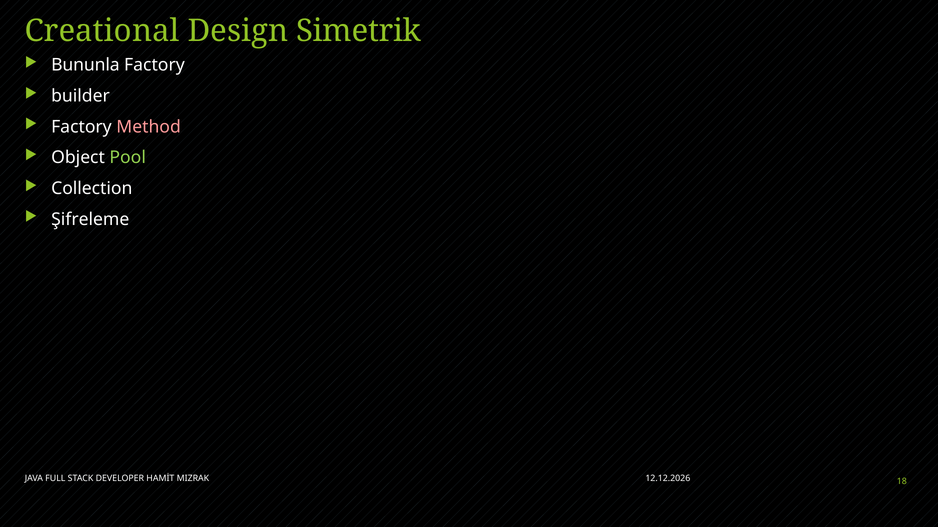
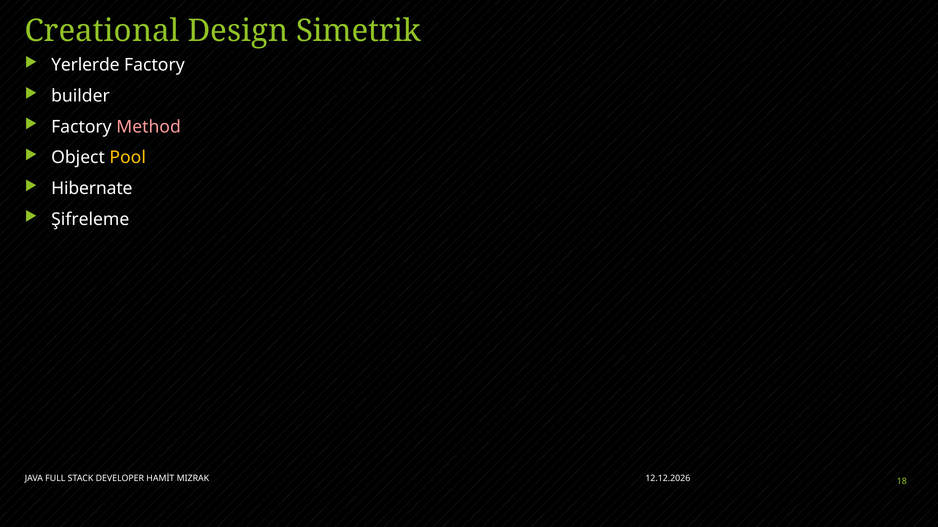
Bununla: Bununla -> Yerlerde (85, 65)
Pool colour: light green -> yellow (128, 158)
Collection: Collection -> Hibernate (92, 189)
